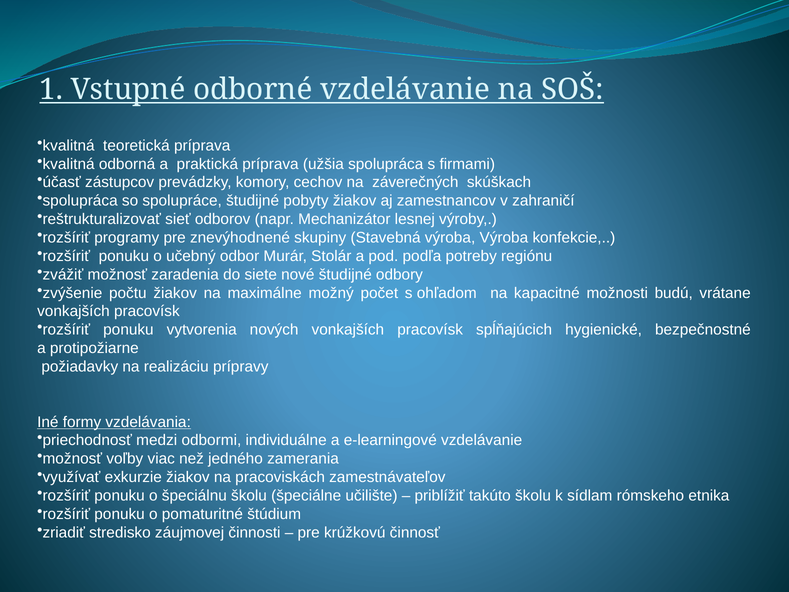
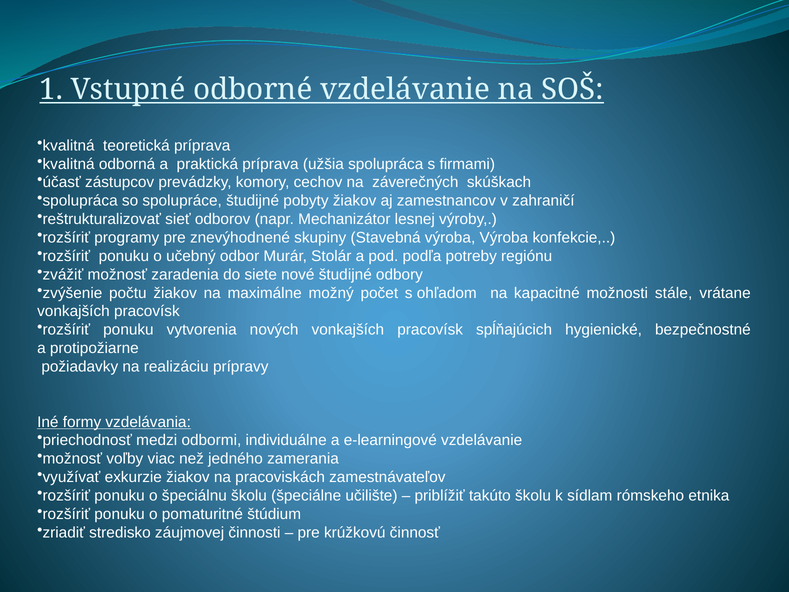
budú: budú -> stále (674, 293)
